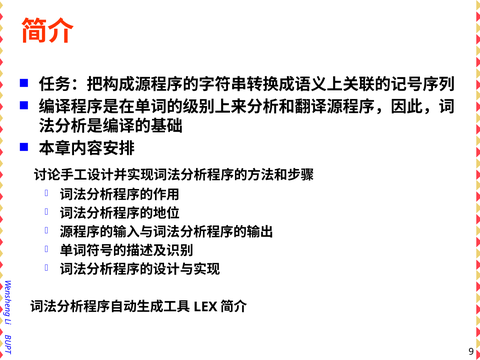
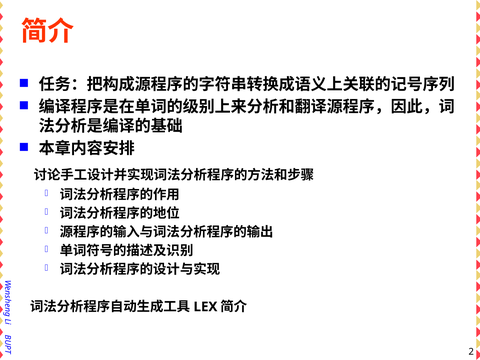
9: 9 -> 2 (471, 352)
